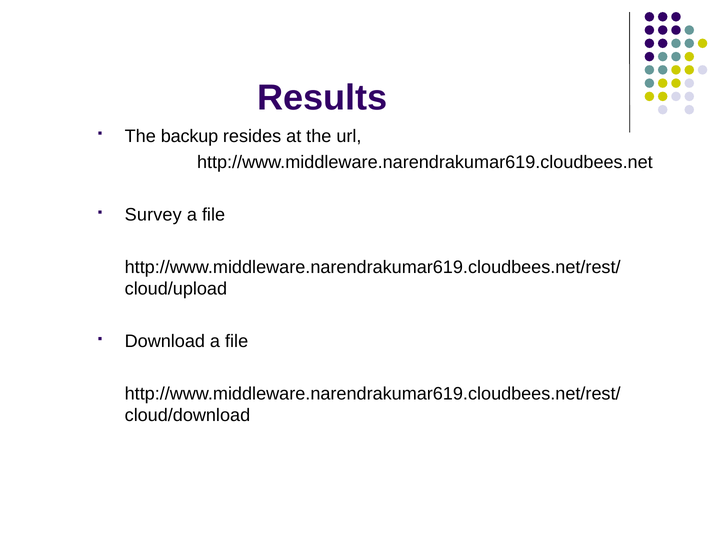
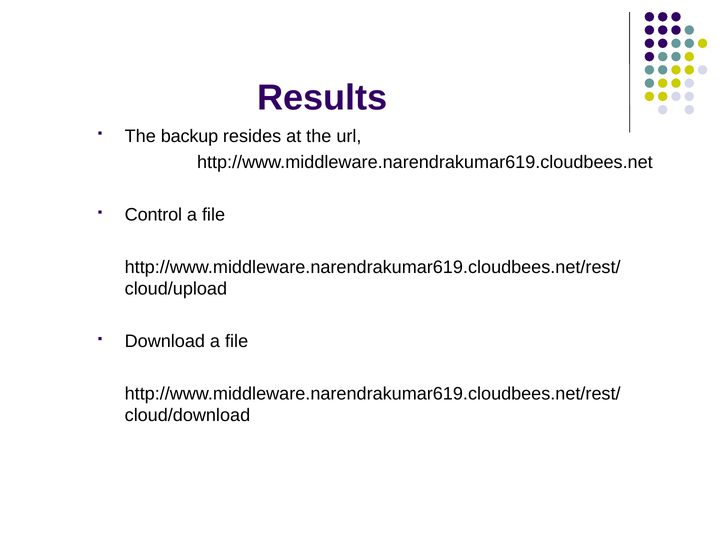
Survey: Survey -> Control (153, 215)
